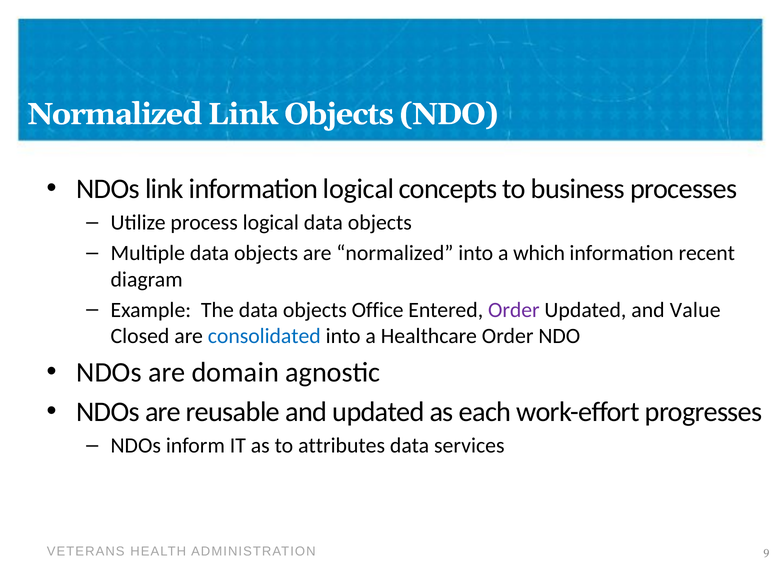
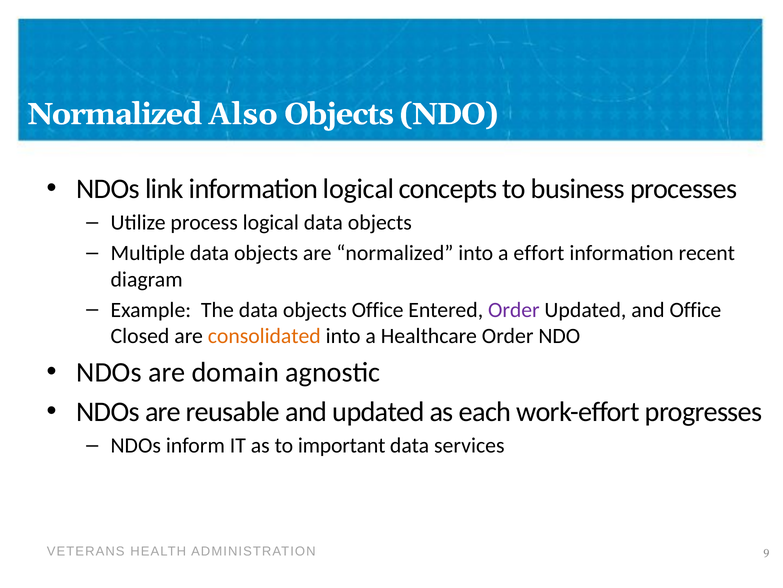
Normalized Link: Link -> Also (243, 114)
which: which -> effort (539, 253)
and Value: Value -> Office (695, 310)
consolidated colour: blue -> orange (264, 336)
attributes: attributes -> important (342, 445)
